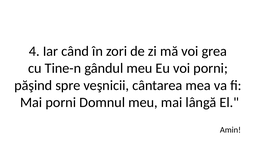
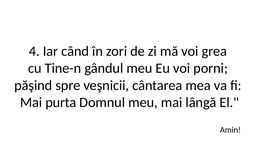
Mai porni: porni -> purta (61, 102)
